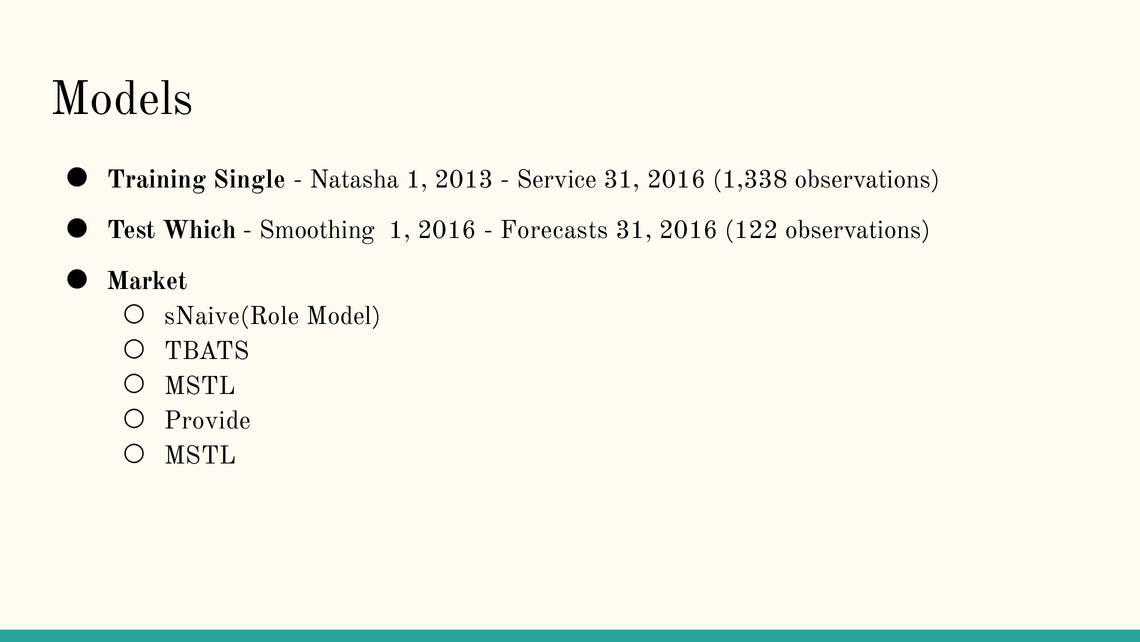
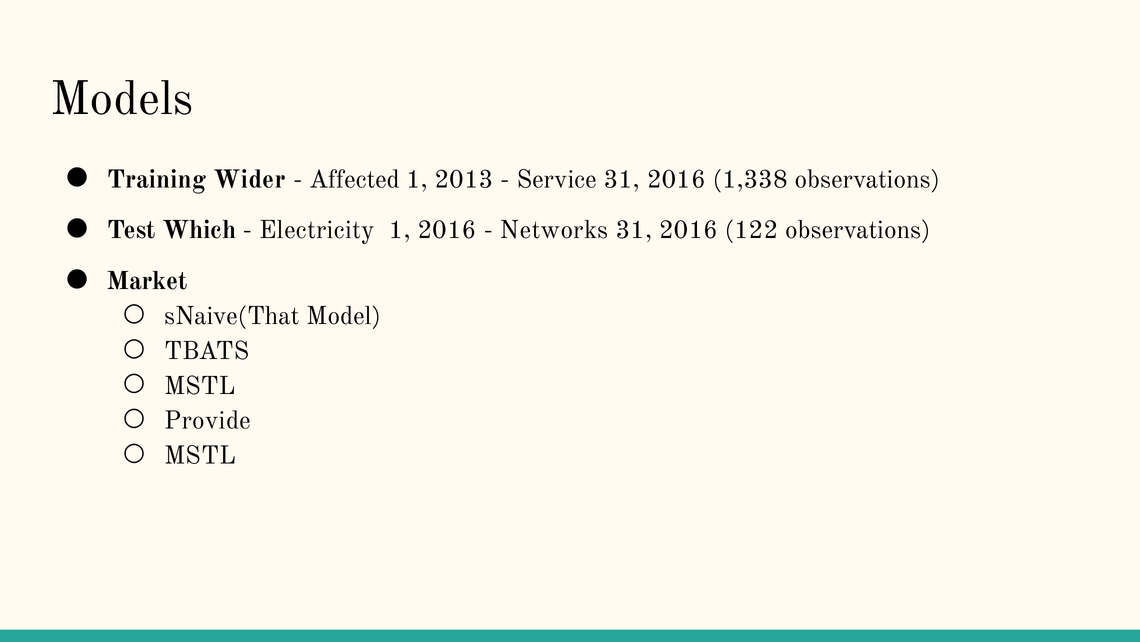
Single: Single -> Wider (249, 179)
Natasha: Natasha -> Affected (354, 179)
Smoothing: Smoothing -> Electricity (317, 230)
Forecasts: Forecasts -> Networks (554, 230)
sNaive(Role: sNaive(Role -> sNaive(That (232, 315)
